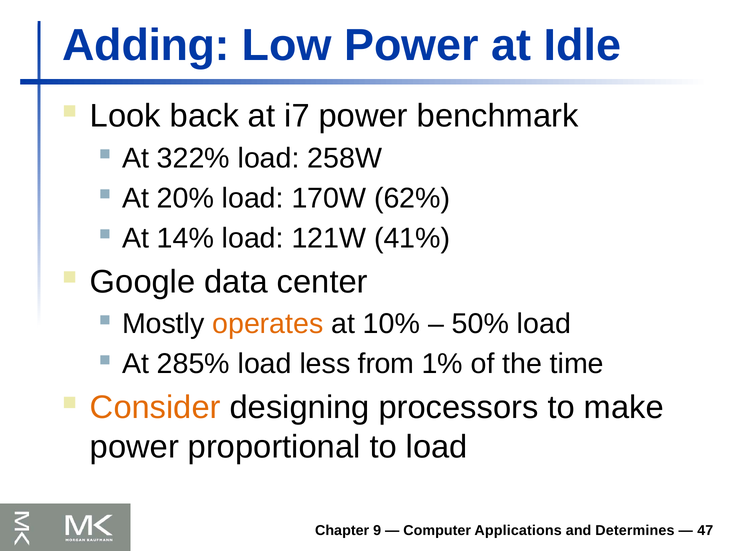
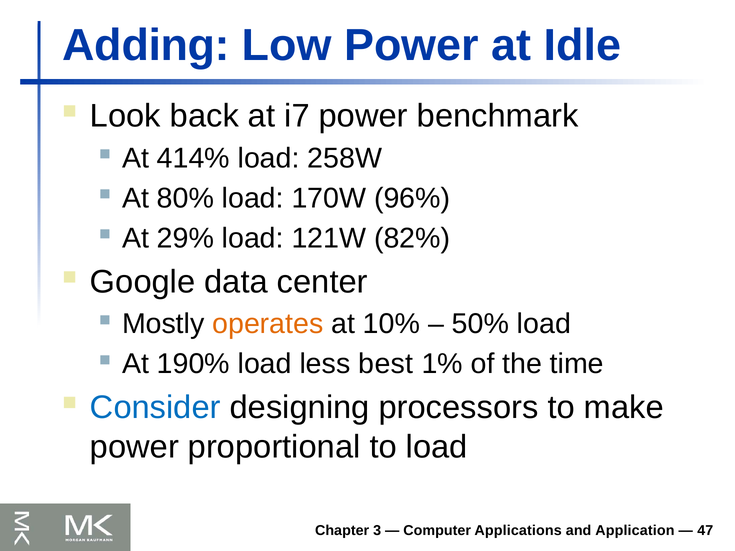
322%: 322% -> 414% (193, 158)
20%: 20% -> 80% (185, 198)
62%: 62% -> 96% (412, 198)
14%: 14% -> 29% (185, 238)
41%: 41% -> 82% (412, 238)
285%: 285% -> 190% (193, 364)
from: from -> best (386, 364)
Consider colour: orange -> blue (155, 408)
9: 9 -> 3 (377, 531)
Determines: Determines -> Application (635, 531)
